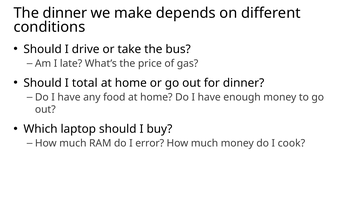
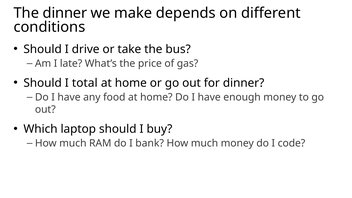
error: error -> bank (150, 143)
cook: cook -> code (291, 143)
